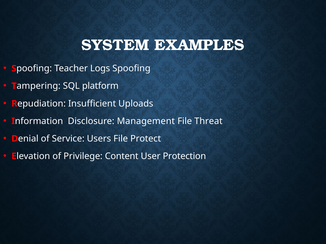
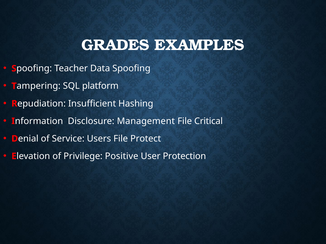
SYSTEM: SYSTEM -> GRADES (115, 45)
Logs: Logs -> Data (100, 69)
Uploads: Uploads -> Hashing (136, 104)
Threat: Threat -> Critical (209, 121)
Content: Content -> Positive (122, 156)
